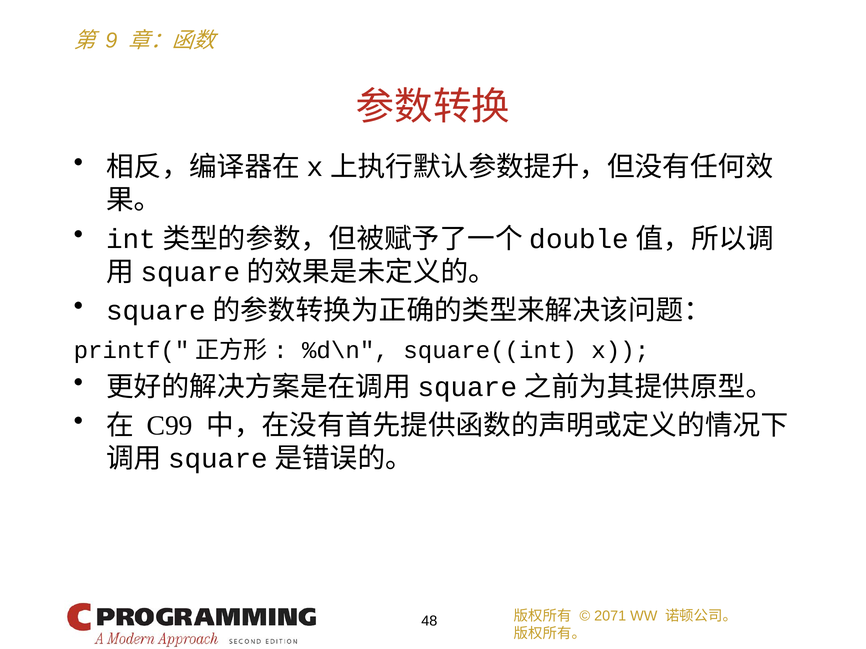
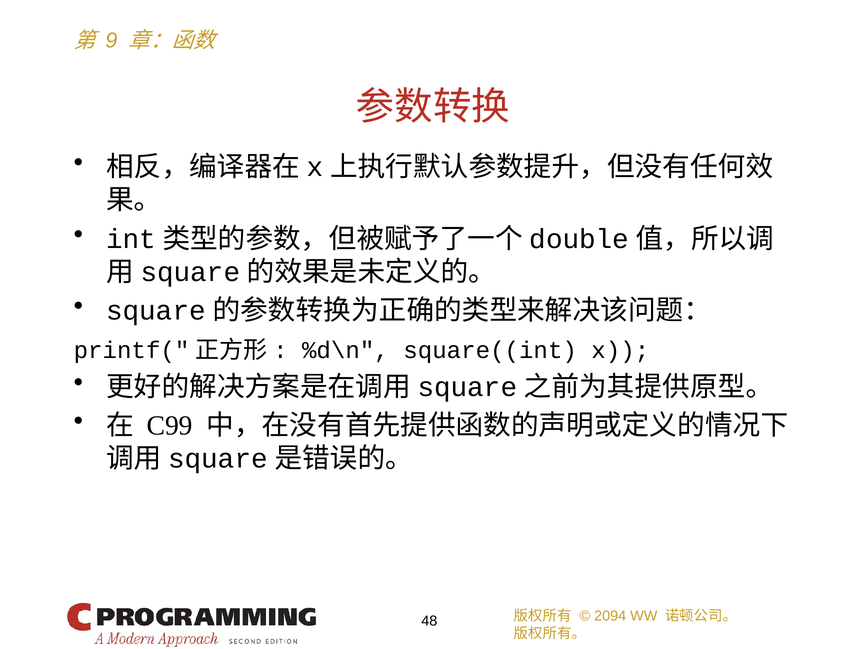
2071: 2071 -> 2094 (610, 617)
